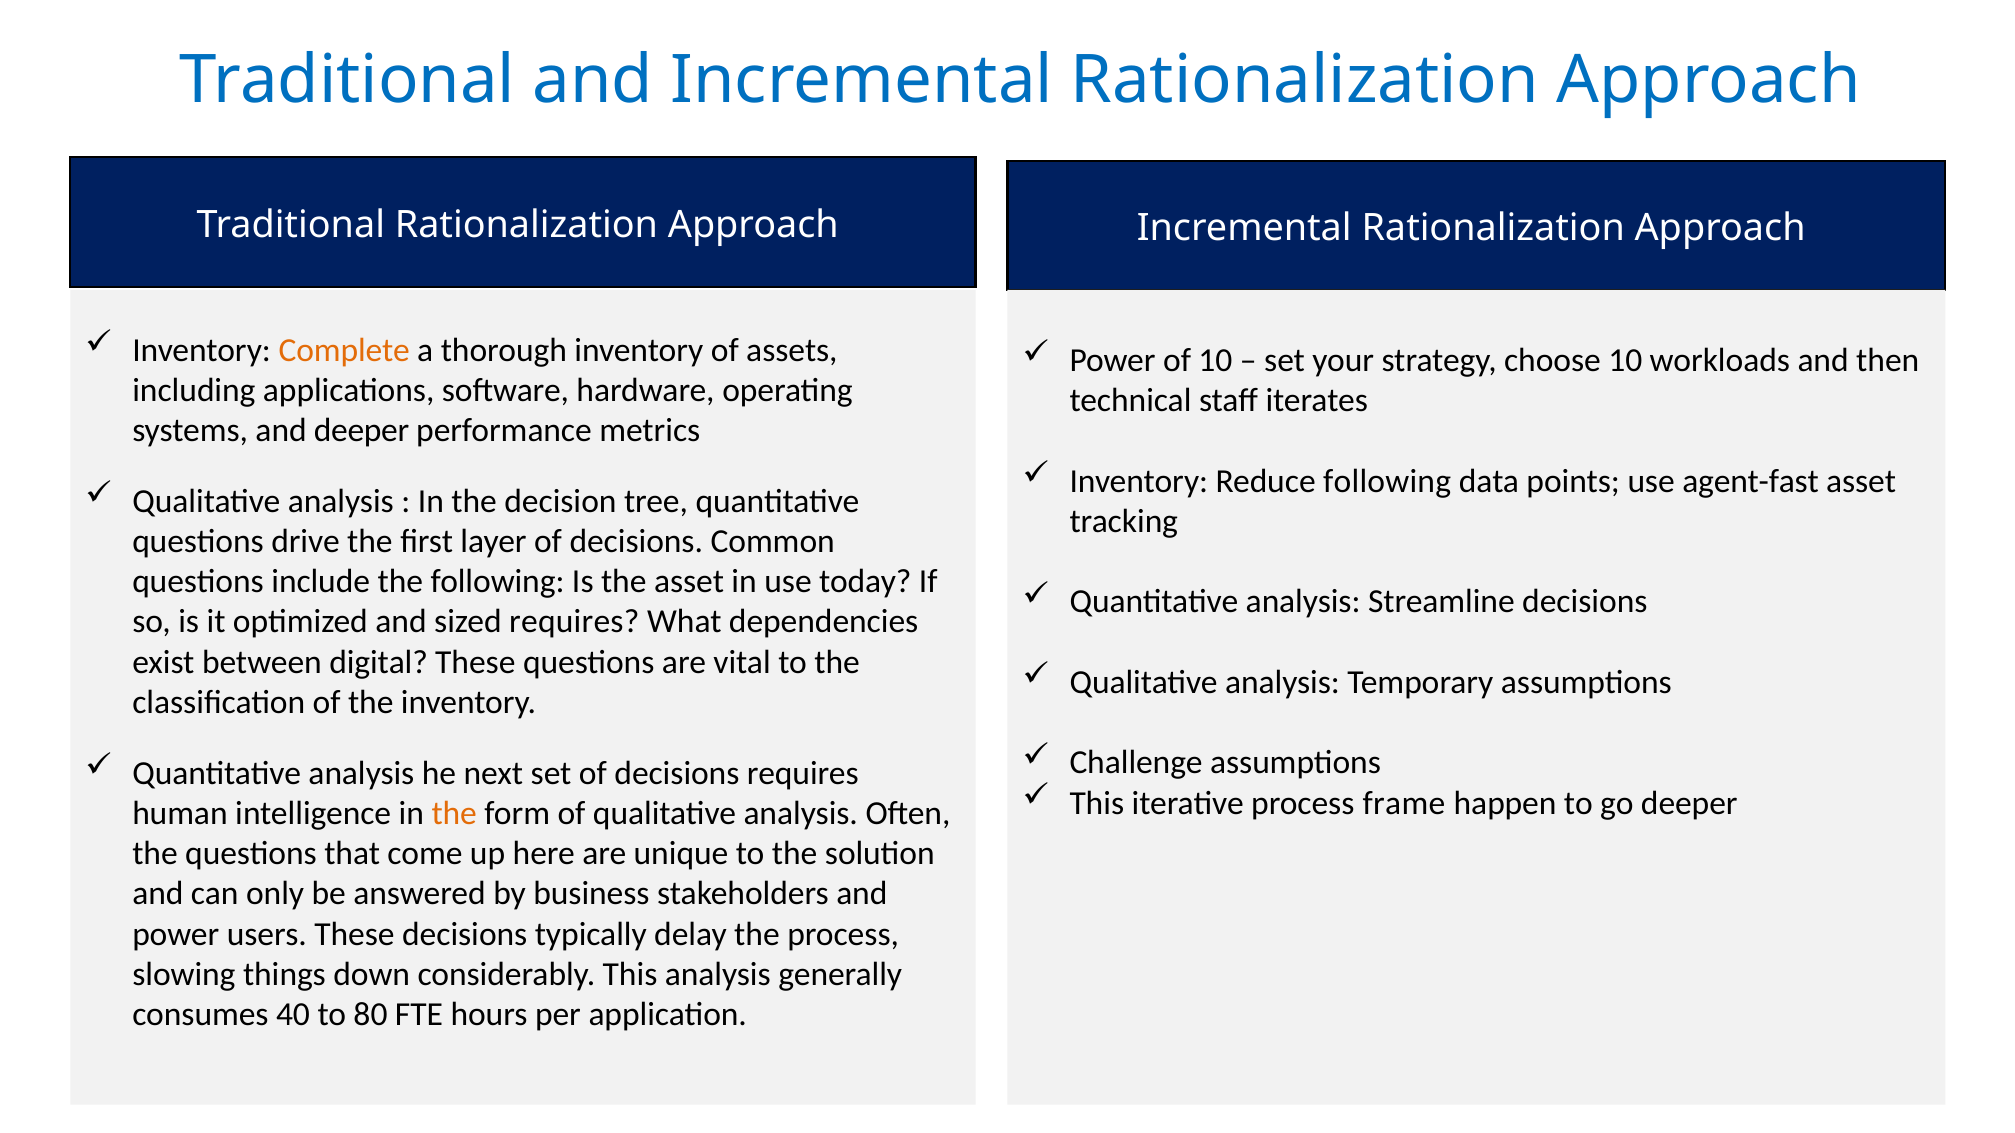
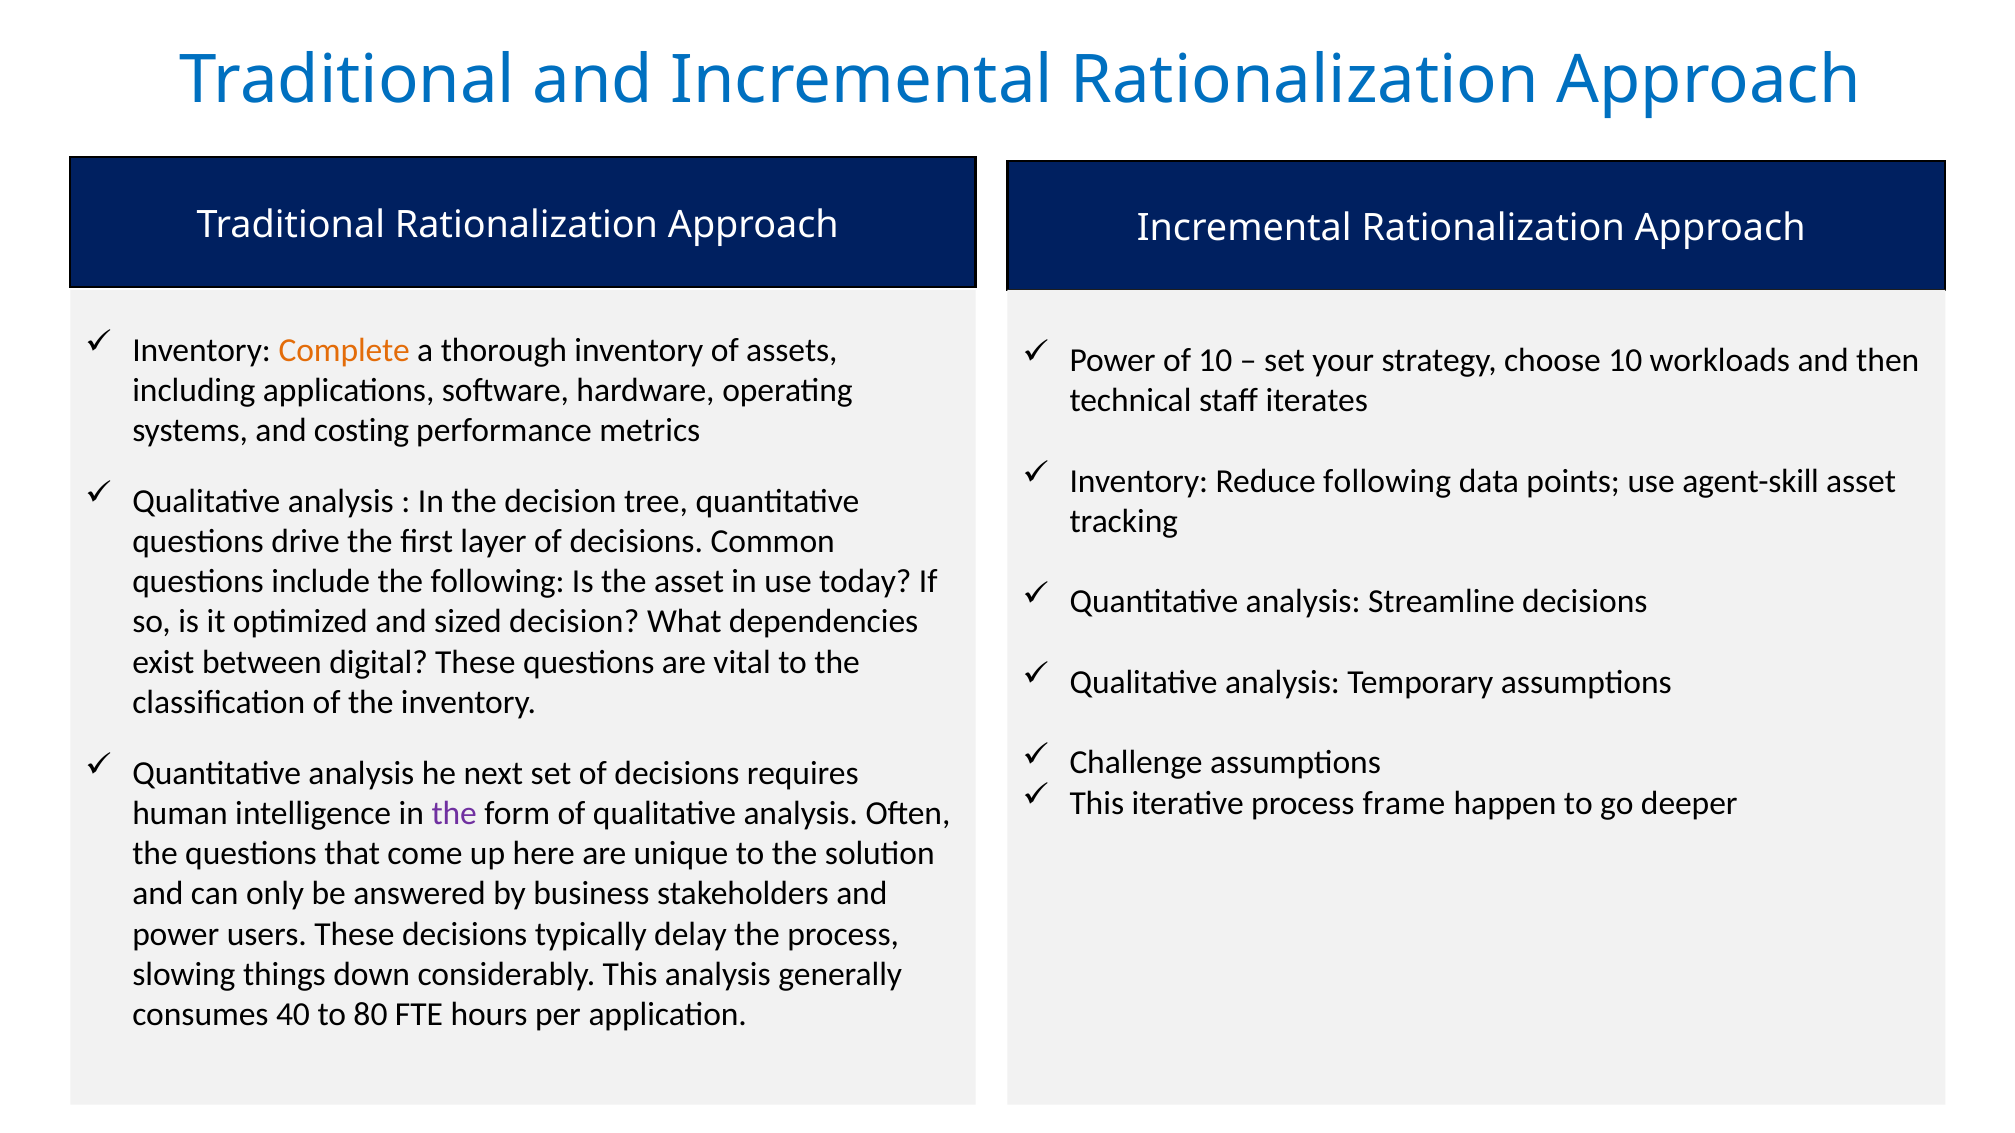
and deeper: deeper -> costing (362, 431)
agent-fast: agent-fast -> agent-skill (1751, 481)
sized requires: requires -> decision (574, 622)
the colour: orange -> purple (454, 814)
